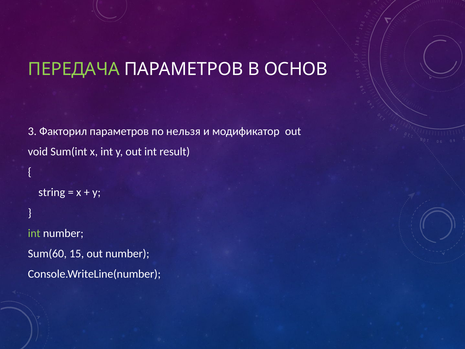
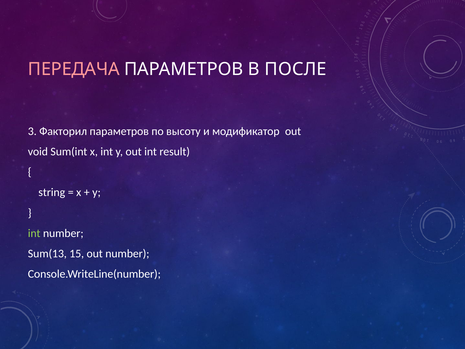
ПЕРЕДАЧА colour: light green -> pink (74, 69)
ОСНОВ: ОСНОВ -> ПОСЛЕ (296, 69)
нельзя: нельзя -> высоту (183, 131)
Sum(60: Sum(60 -> Sum(13 (47, 254)
